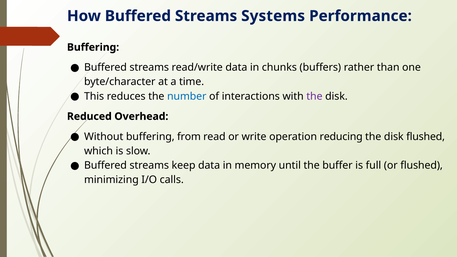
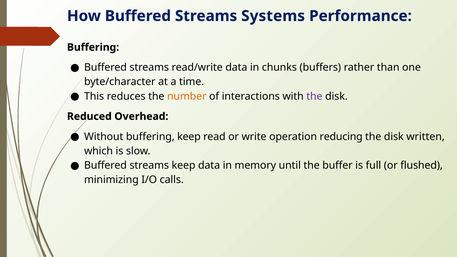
number colour: blue -> orange (187, 96)
buffering from: from -> keep (189, 137)
disk flushed: flushed -> written (426, 137)
